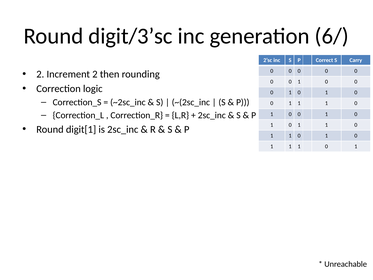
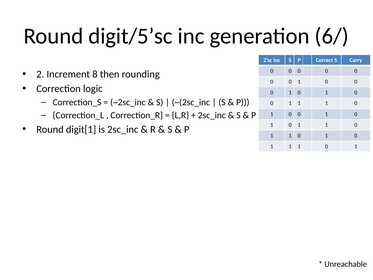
digit/3’sc: digit/3’sc -> digit/5’sc (131, 36)
Increment 2: 2 -> 8 (95, 74)
